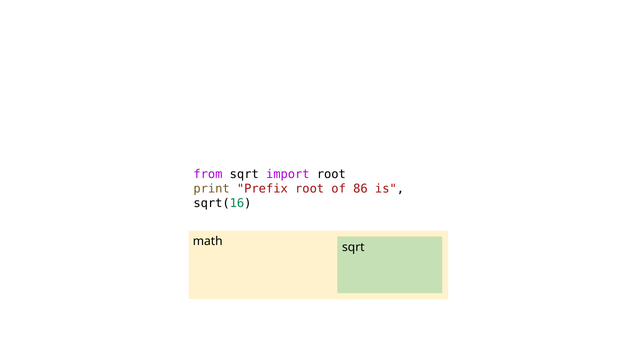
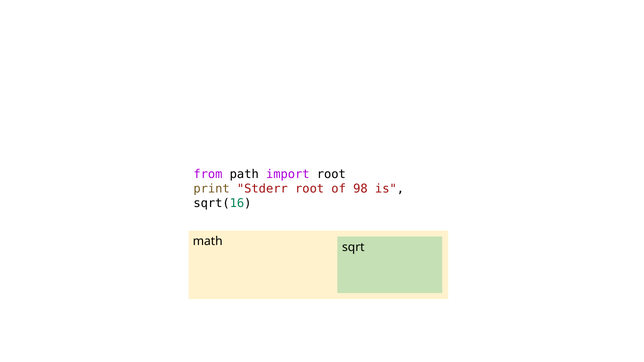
from sqrt: sqrt -> path (244, 174)
Prefix: Prefix -> Stderr (262, 189)
86: 86 -> 98 (360, 189)
